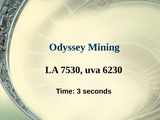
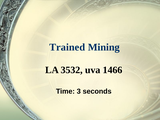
Odyssey: Odyssey -> Trained (67, 47)
7530: 7530 -> 3532 (72, 70)
6230: 6230 -> 1466 (113, 70)
